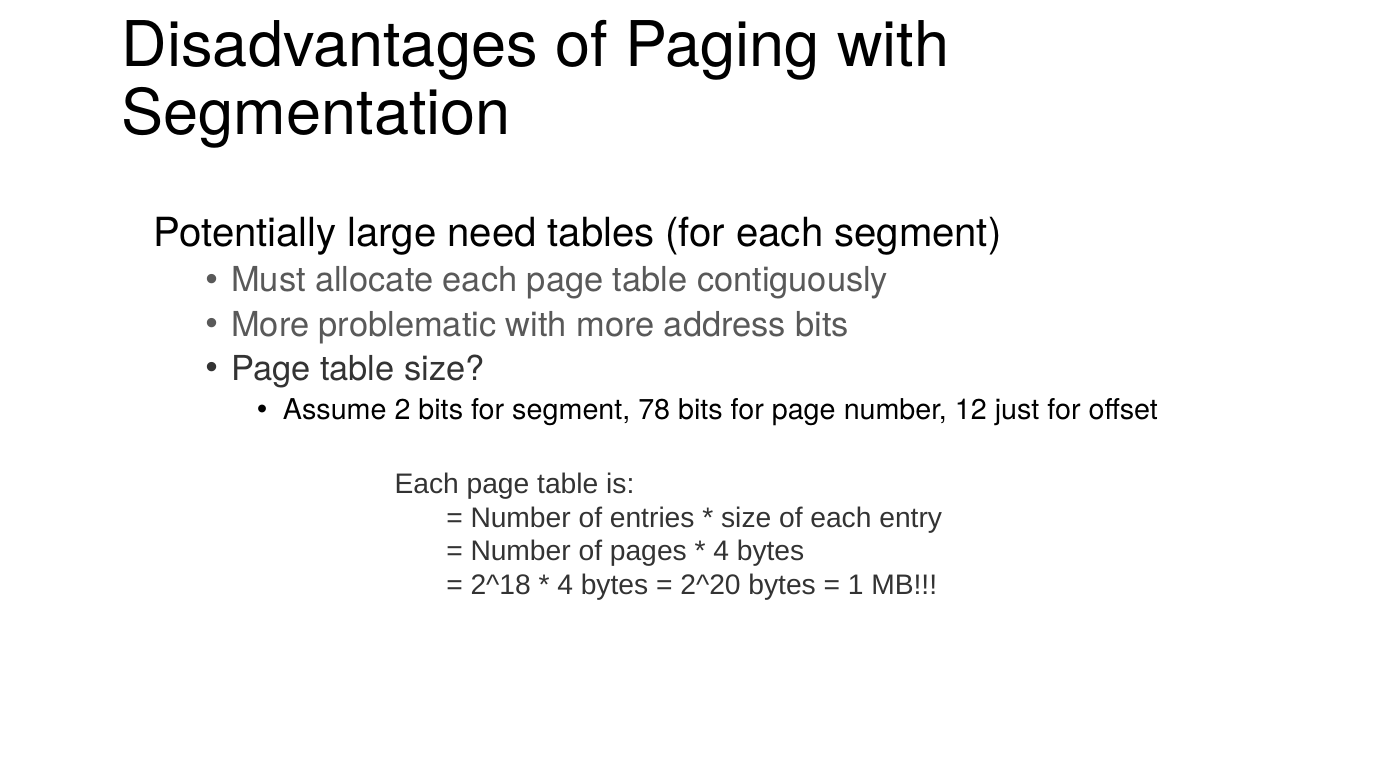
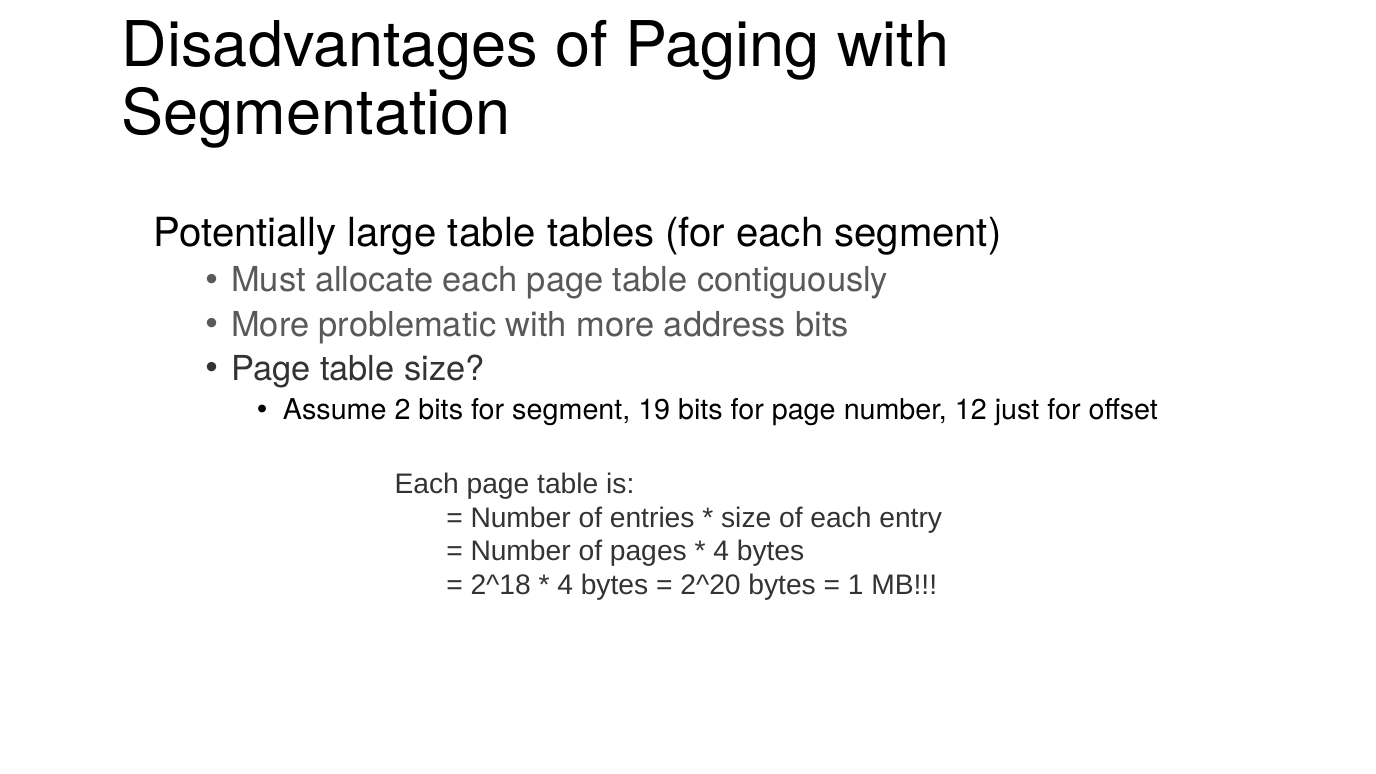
large need: need -> table (492, 233)
78: 78 -> 19 (654, 410)
